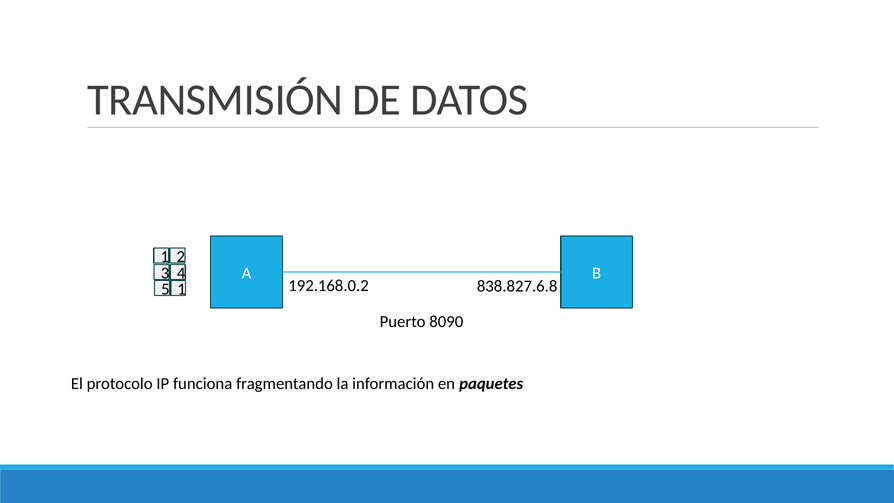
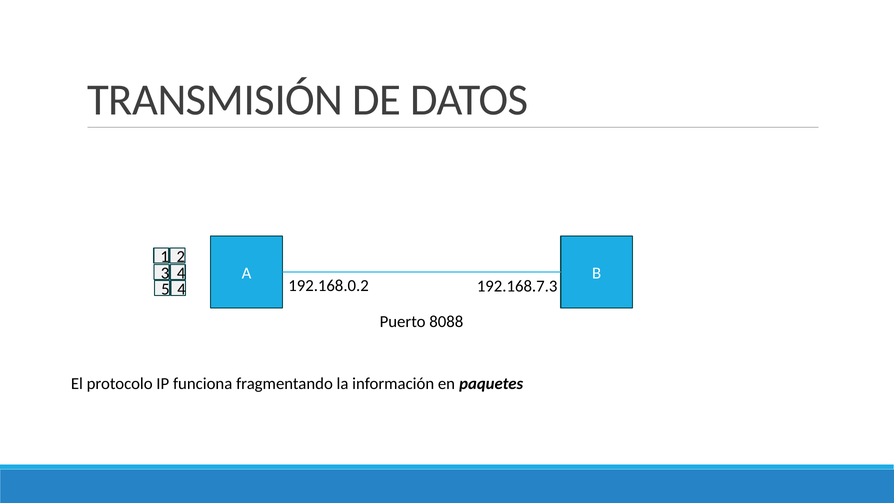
838.827.6.8: 838.827.6.8 -> 192.168.7.3 (517, 286)
5 1: 1 -> 4 (182, 289)
8090: 8090 -> 8088 (446, 322)
